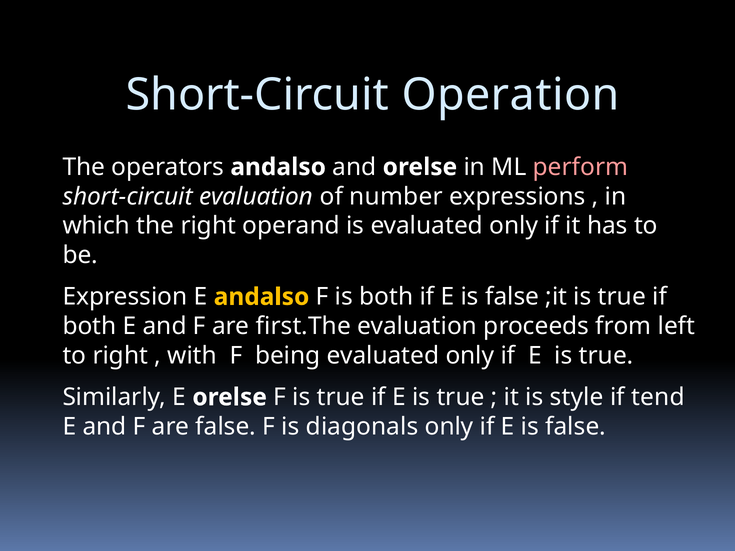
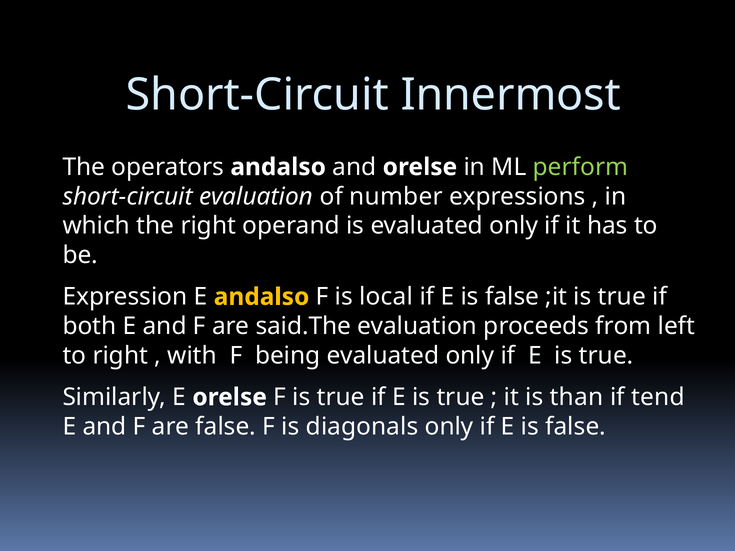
Operation: Operation -> Innermost (511, 95)
perform colour: pink -> light green (580, 167)
is both: both -> local (386, 297)
first.The: first.The -> said.The (303, 326)
style: style -> than (577, 397)
